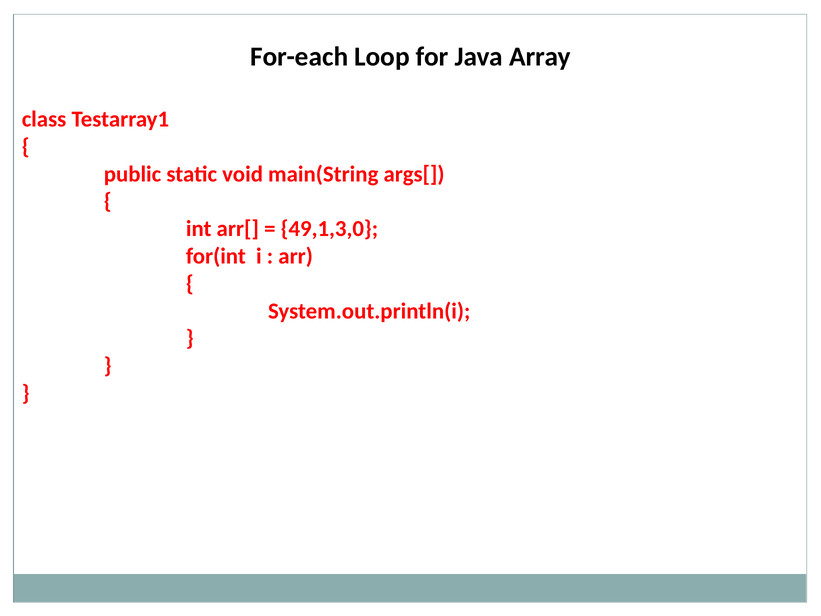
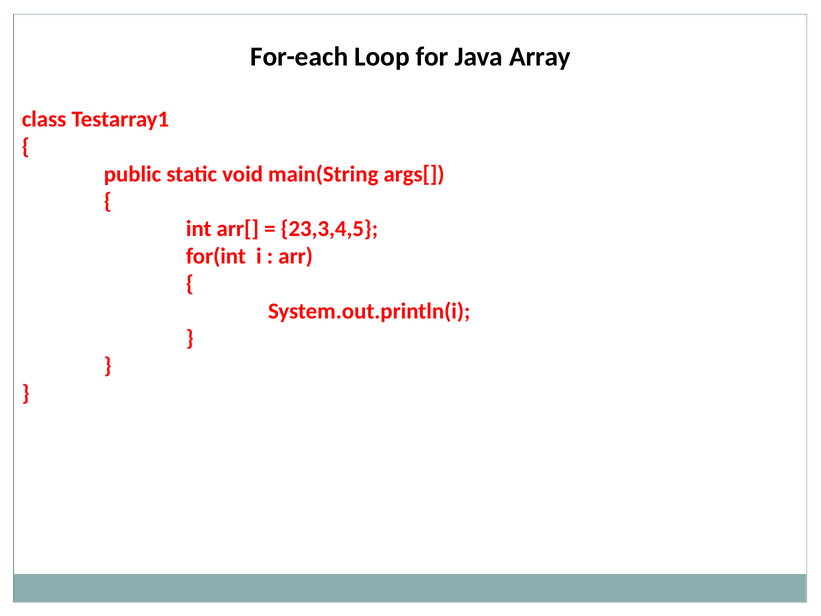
49,1,3,0: 49,1,3,0 -> 23,3,4,5 (329, 229)
